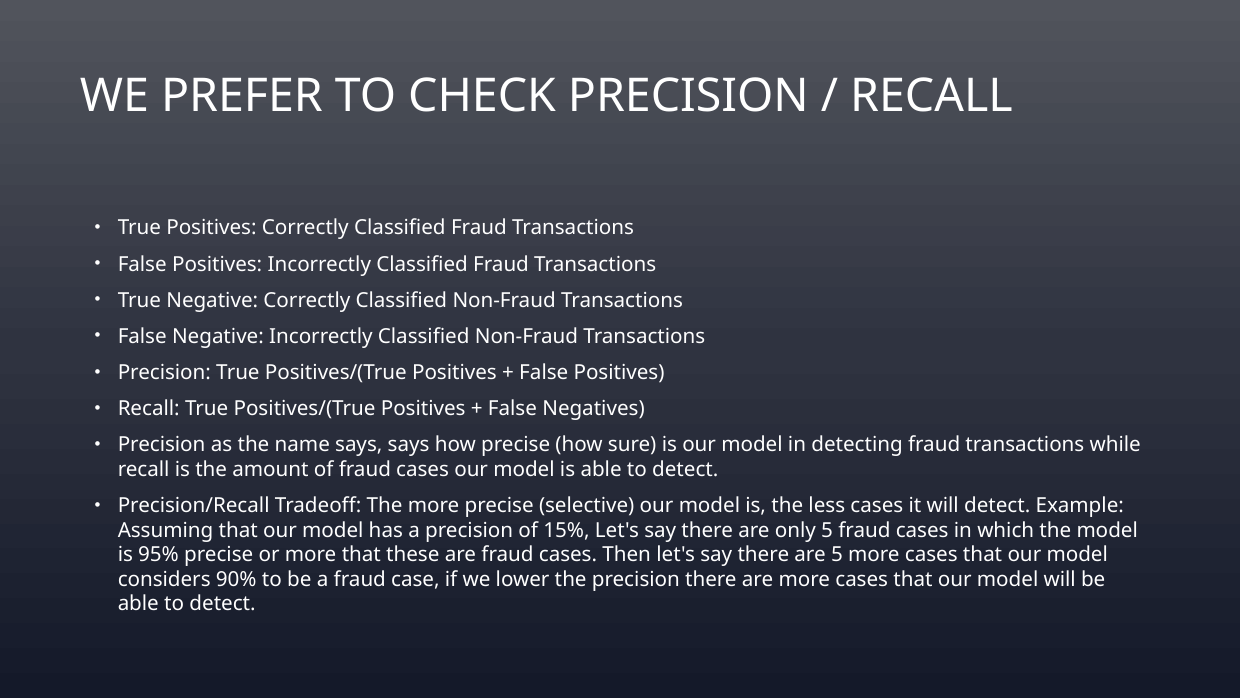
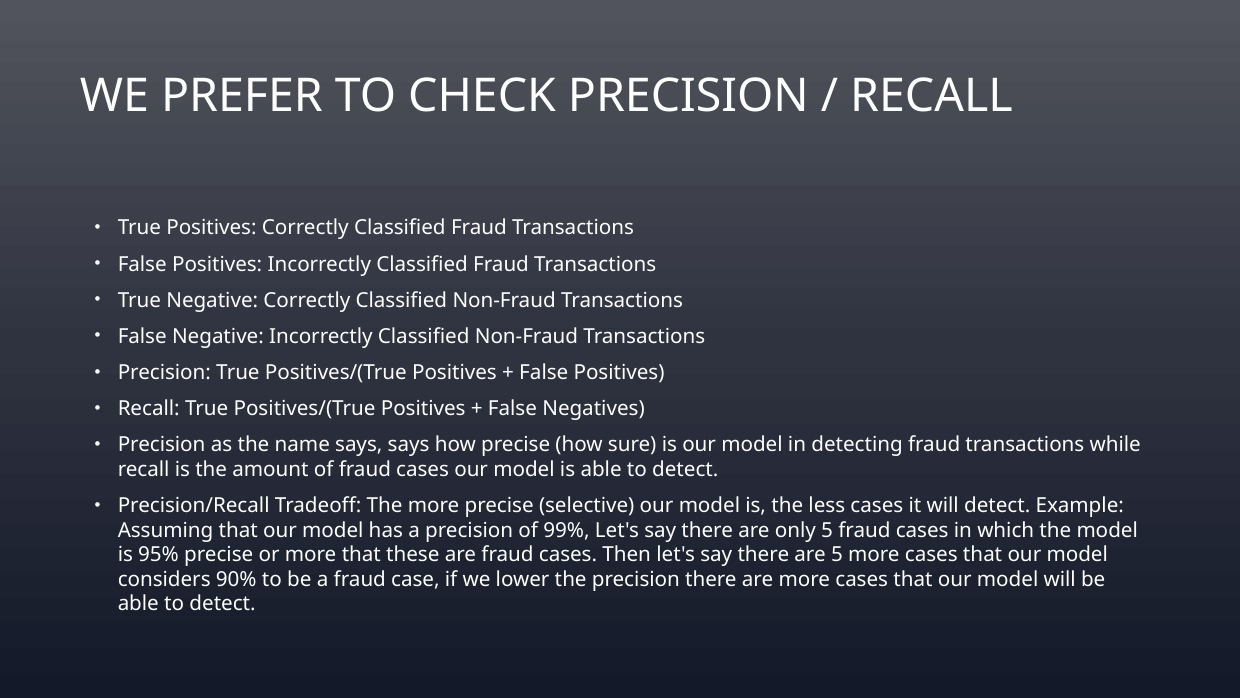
15%: 15% -> 99% (566, 530)
